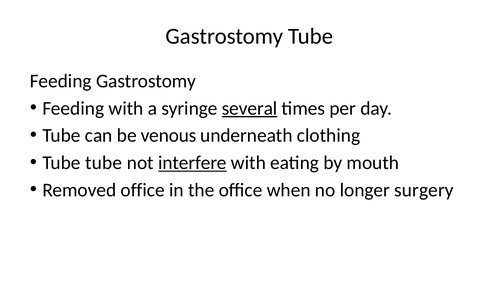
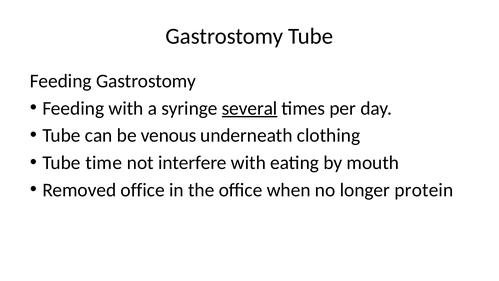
Tube tube: tube -> time (104, 163)
interfere underline: present -> none (192, 163)
surgery: surgery -> protein (424, 190)
